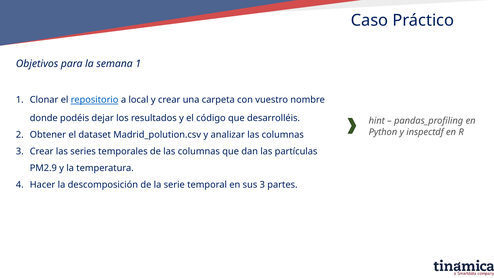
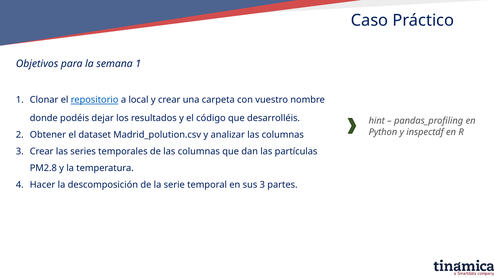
PM2.9: PM2.9 -> PM2.8 (43, 168)
